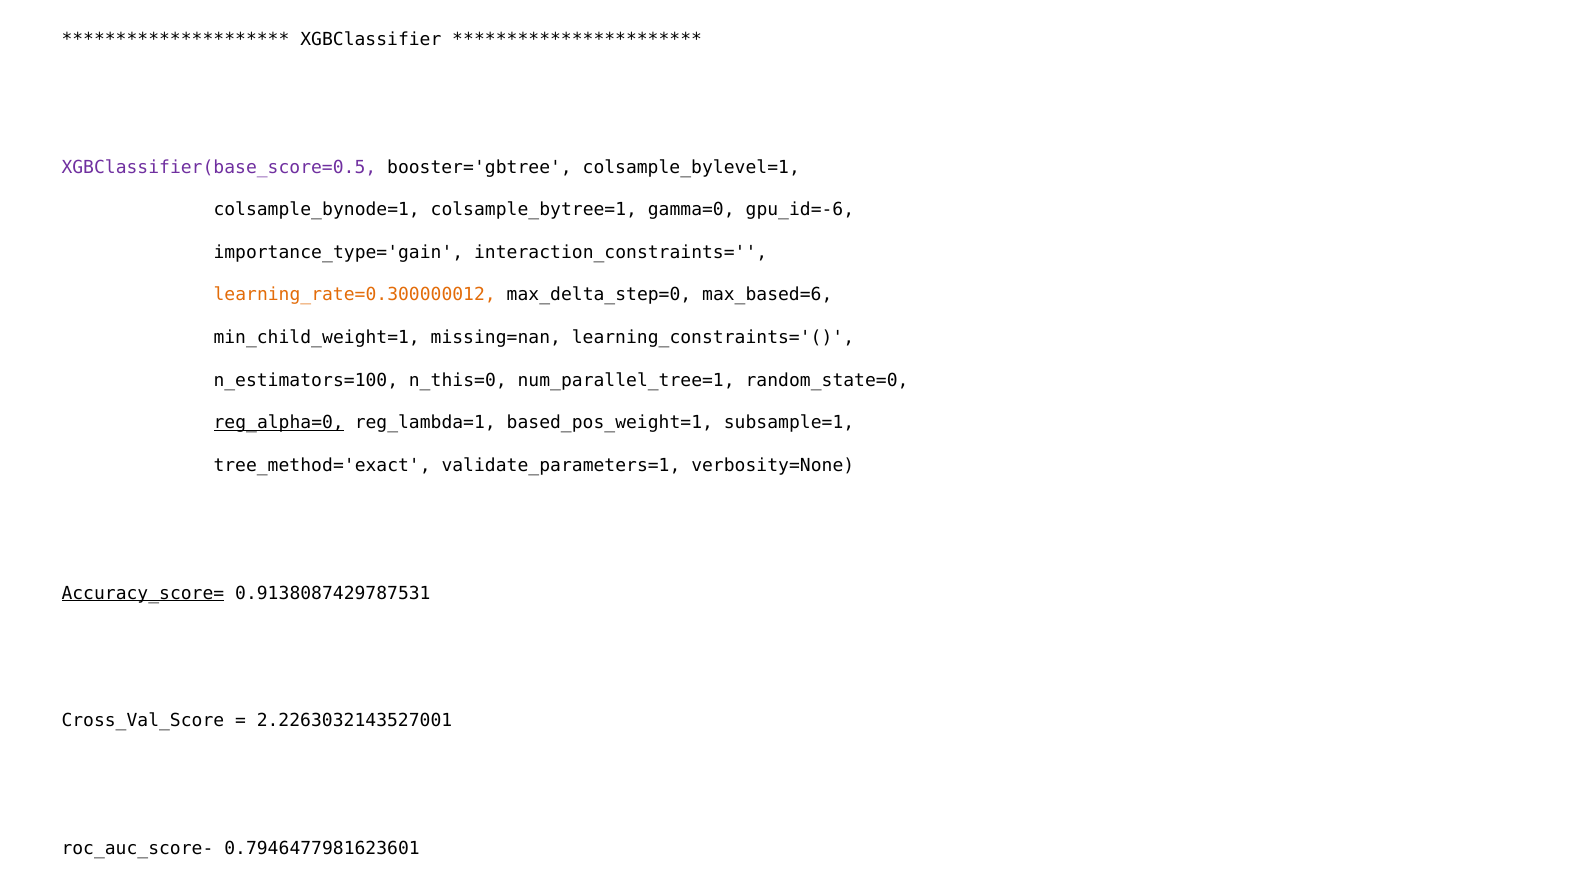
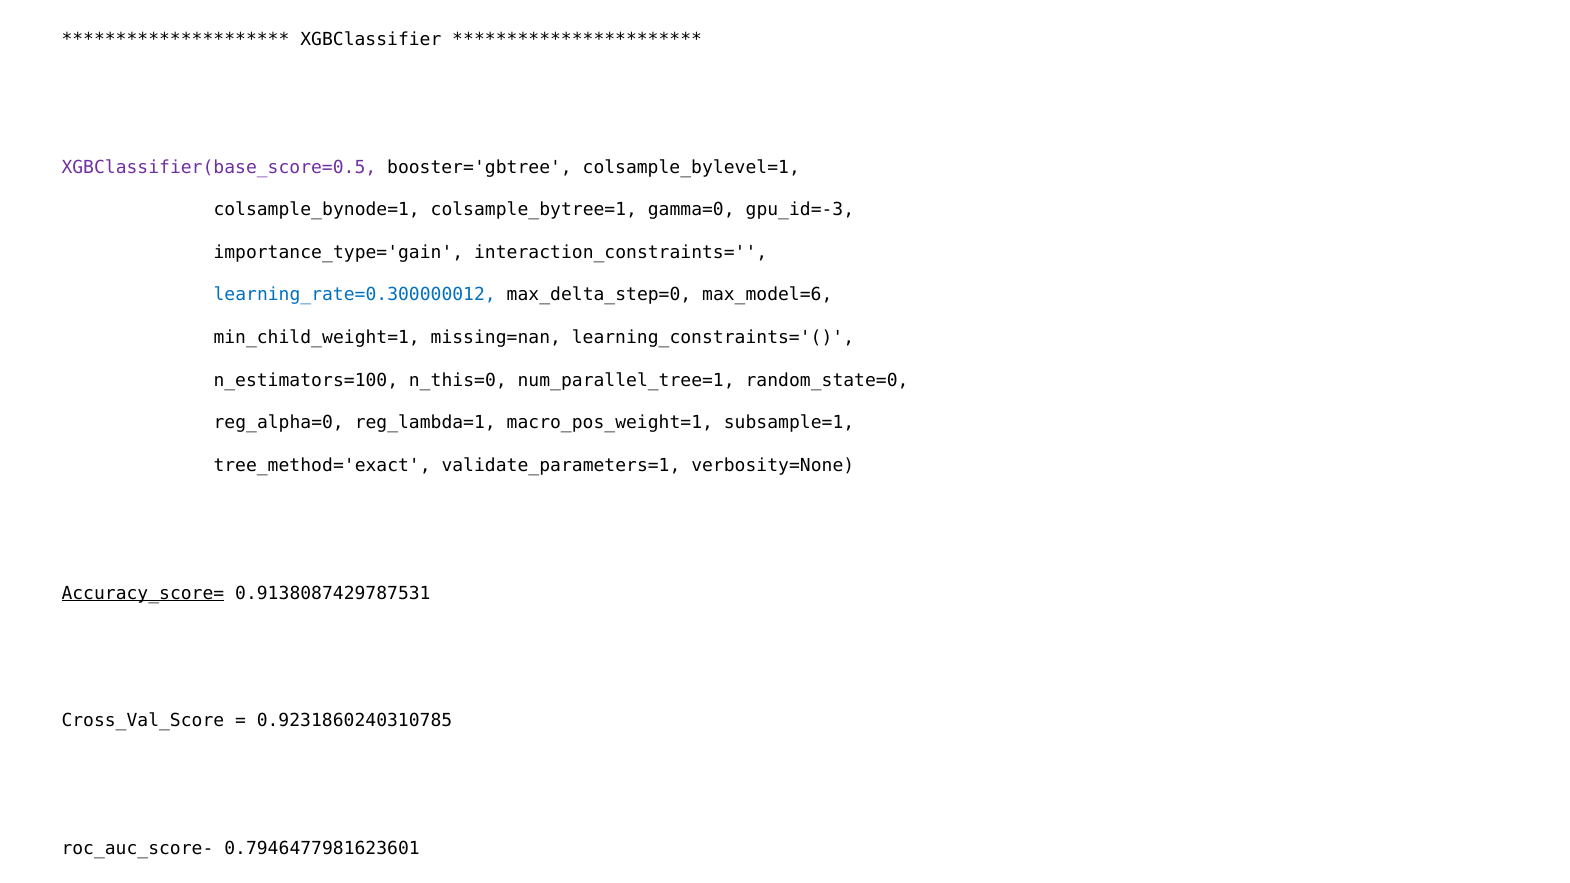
gpu_id=-6: gpu_id=-6 -> gpu_id=-3 (800, 210)
learning_rate=0.300000012 colour: orange -> blue (355, 295)
max_based=6: max_based=6 -> max_model=6 (767, 295)
reg_alpha=0 underline: present -> none (279, 423)
based_pos_weight=1: based_pos_weight=1 -> macro_pos_weight=1 (610, 423)
2.2263032143527001: 2.2263032143527001 -> 0.9231860240310785 (355, 721)
